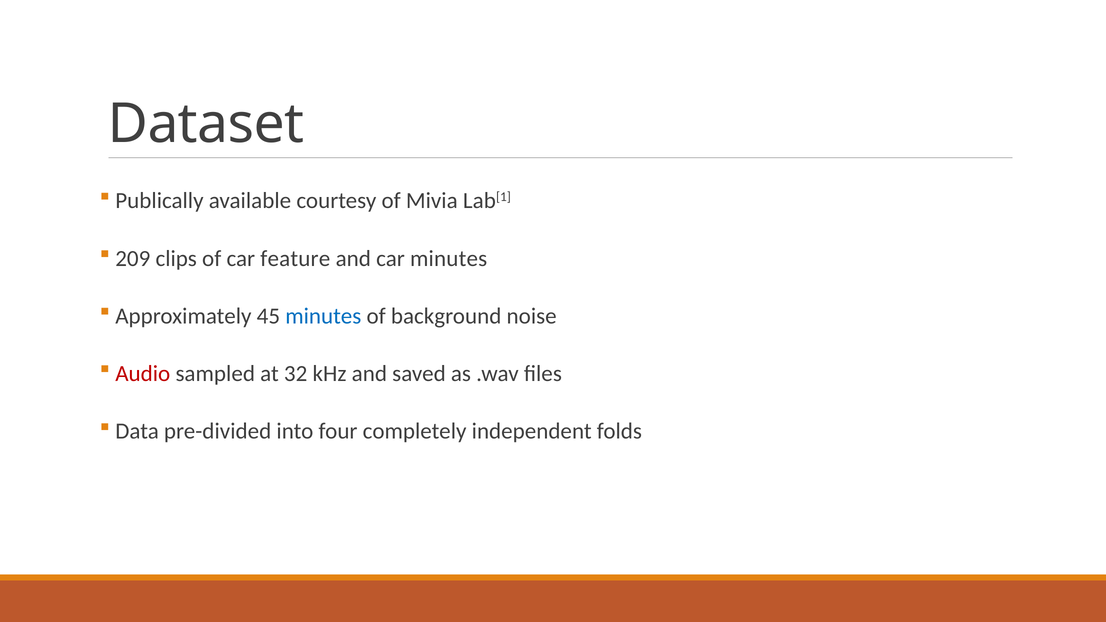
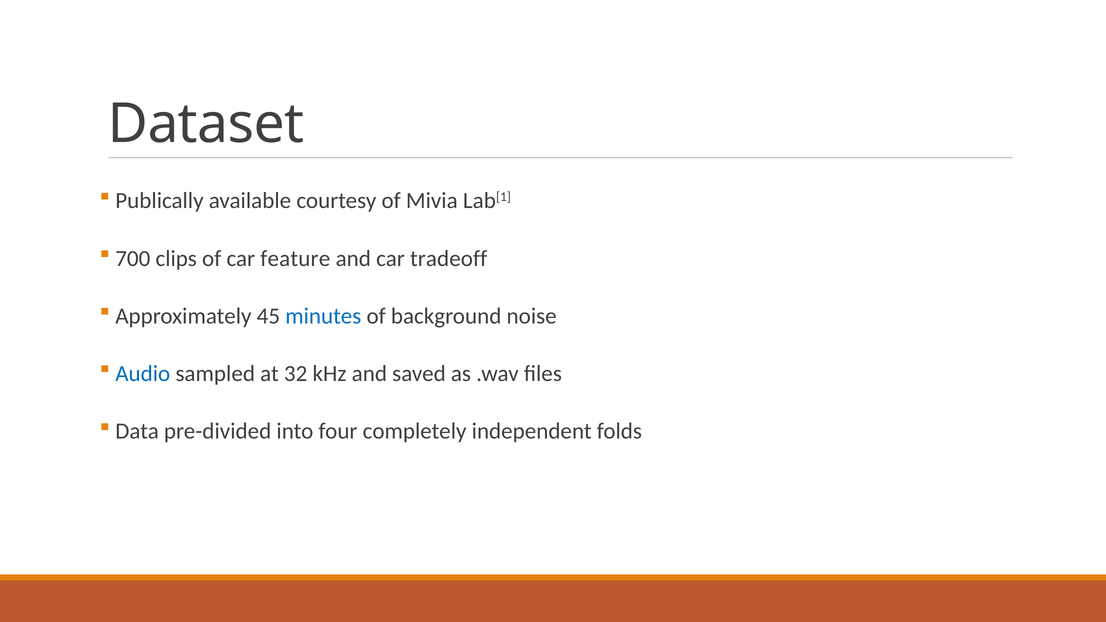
209: 209 -> 700 (133, 258)
car minutes: minutes -> tradeoff (449, 258)
Audio colour: red -> blue (143, 374)
